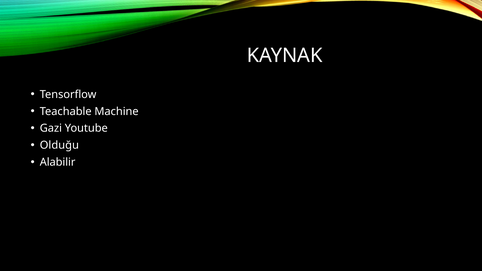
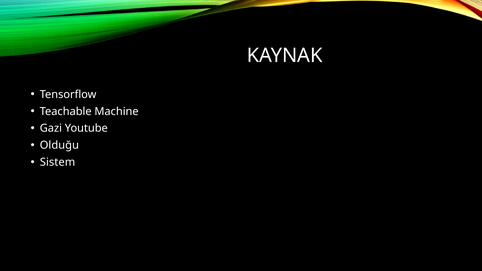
Alabilir: Alabilir -> Sistem (58, 162)
